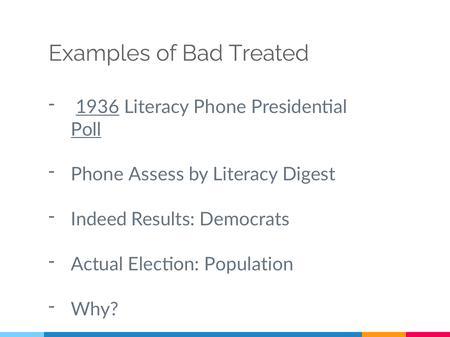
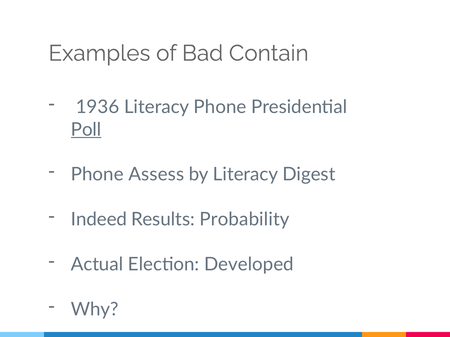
Treated: Treated -> Contain (269, 53)
1936 underline: present -> none (98, 107)
Democrats: Democrats -> Probability (245, 220)
Population: Population -> Developed (249, 265)
